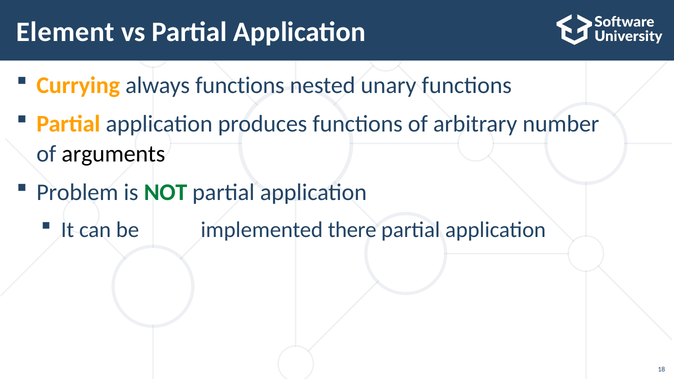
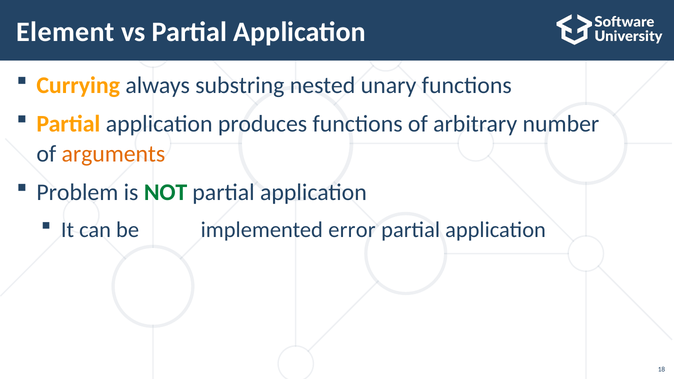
always functions: functions -> substring (240, 86)
arguments colour: black -> orange (113, 154)
there: there -> error (352, 230)
